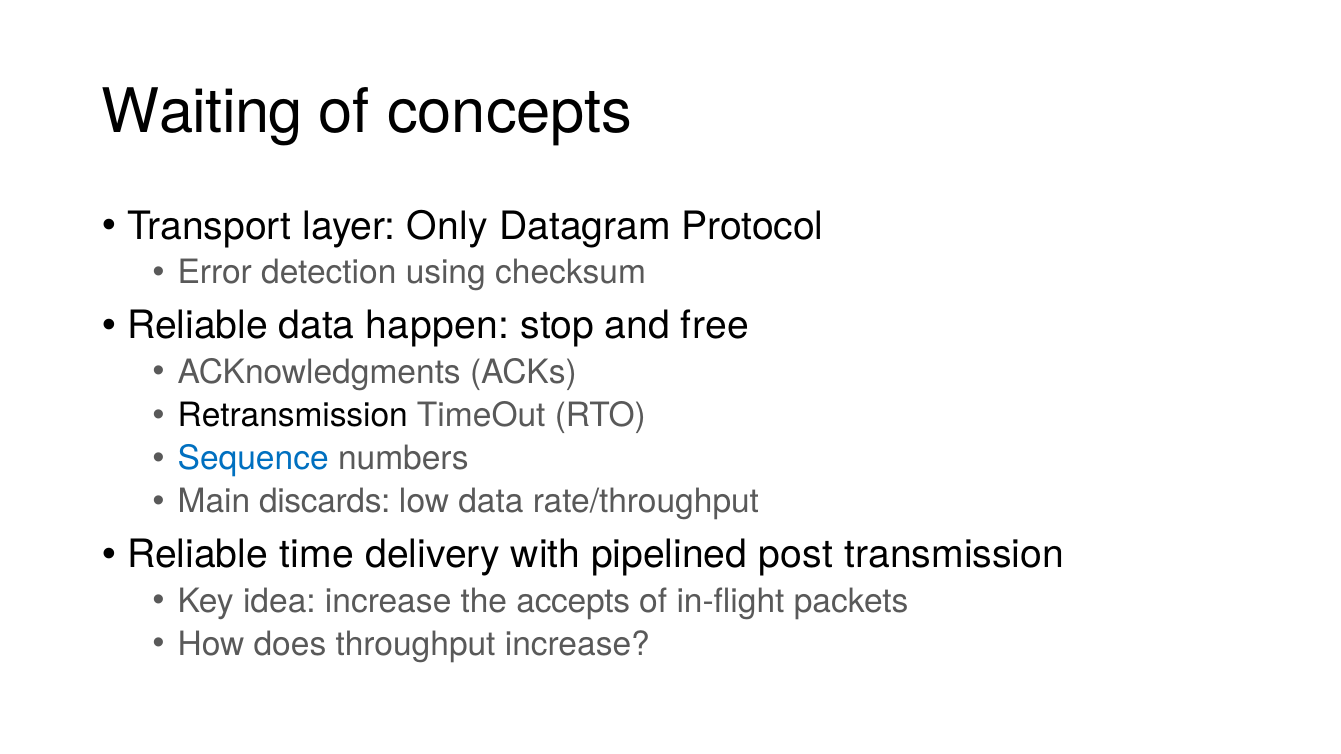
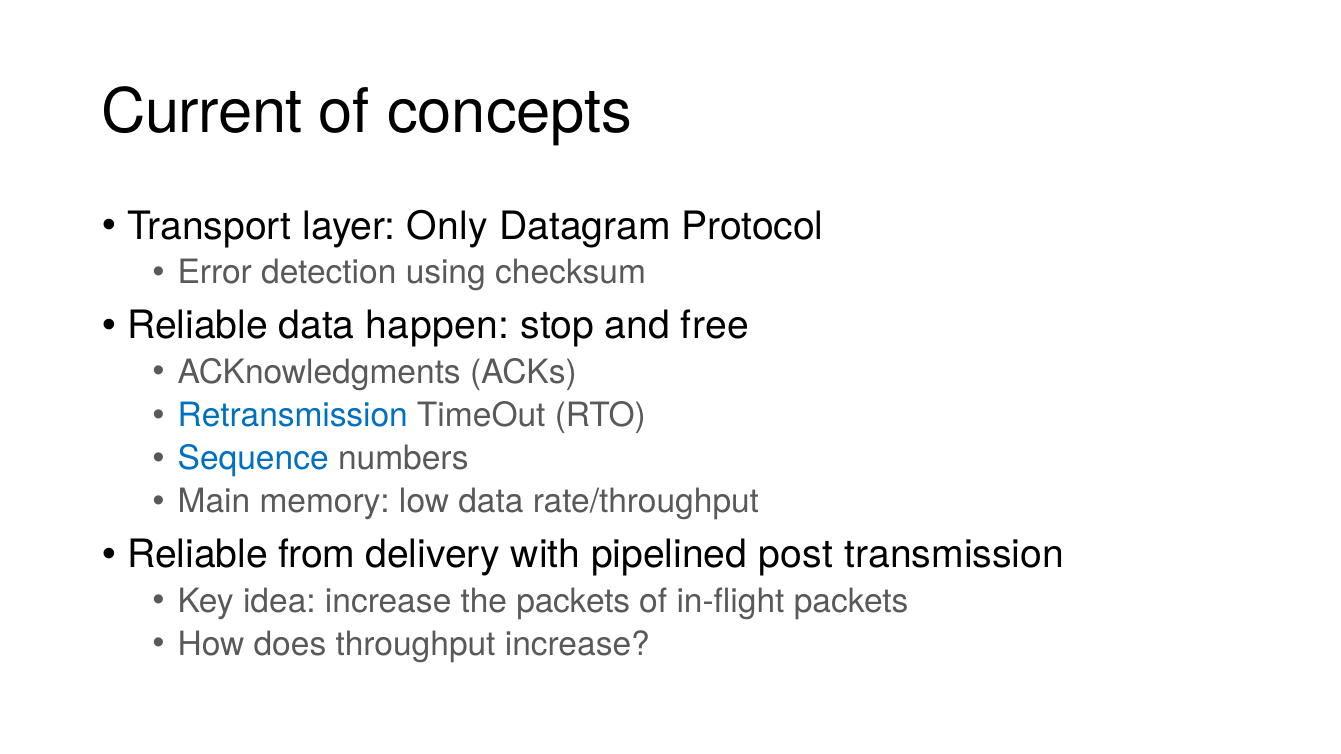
Waiting: Waiting -> Current (202, 113)
Retransmission colour: black -> blue (293, 416)
discards: discards -> memory (325, 502)
time: time -> from (317, 555)
the accepts: accepts -> packets (573, 601)
